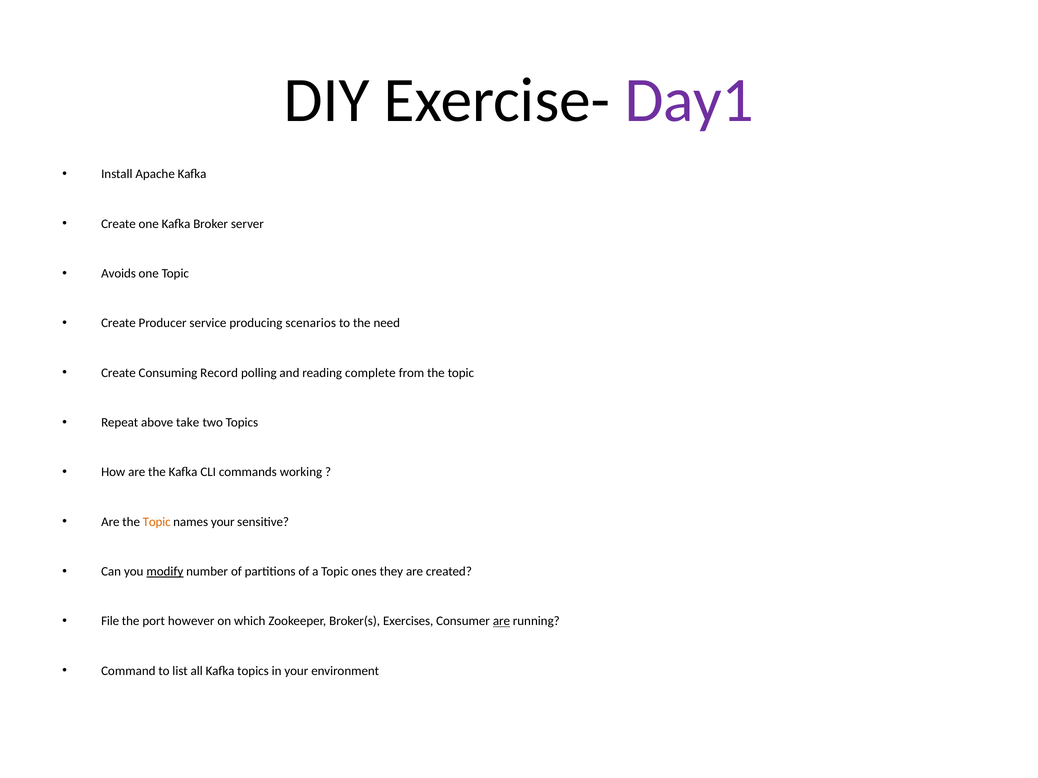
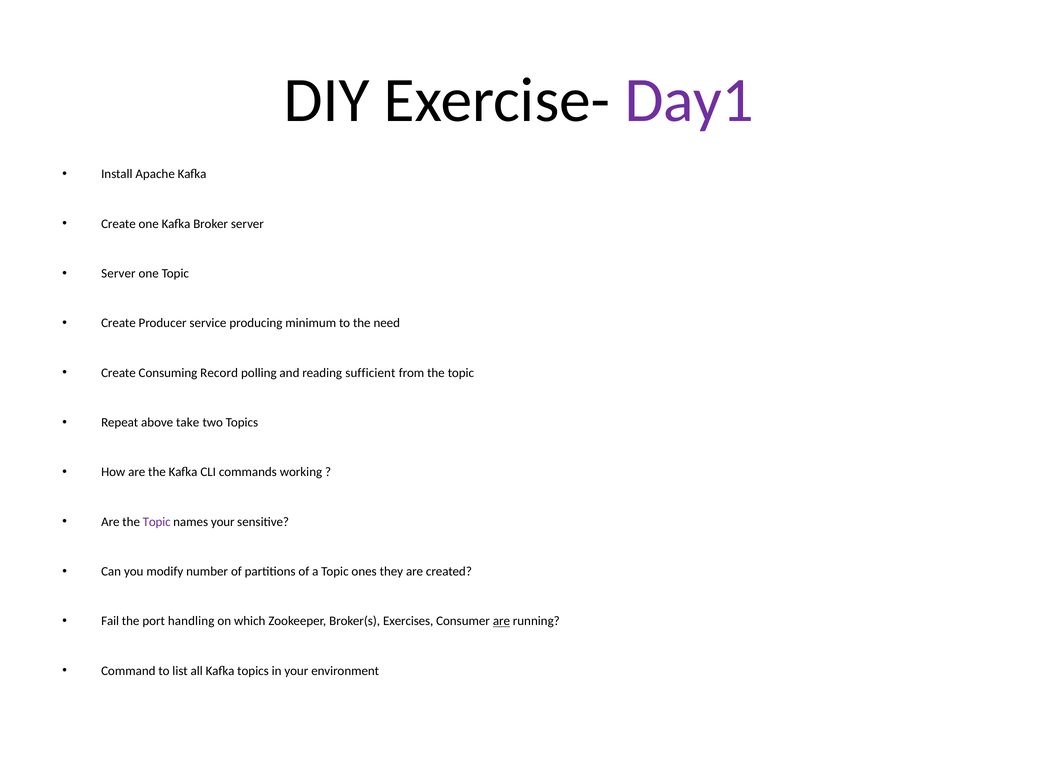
Avoids: Avoids -> Server (118, 274)
scenarios: scenarios -> minimum (311, 323)
complete: complete -> sufficient (370, 373)
Topic colour: orange -> purple (157, 522)
modify underline: present -> none (165, 572)
File: File -> Fail (110, 621)
however: however -> handling (191, 621)
